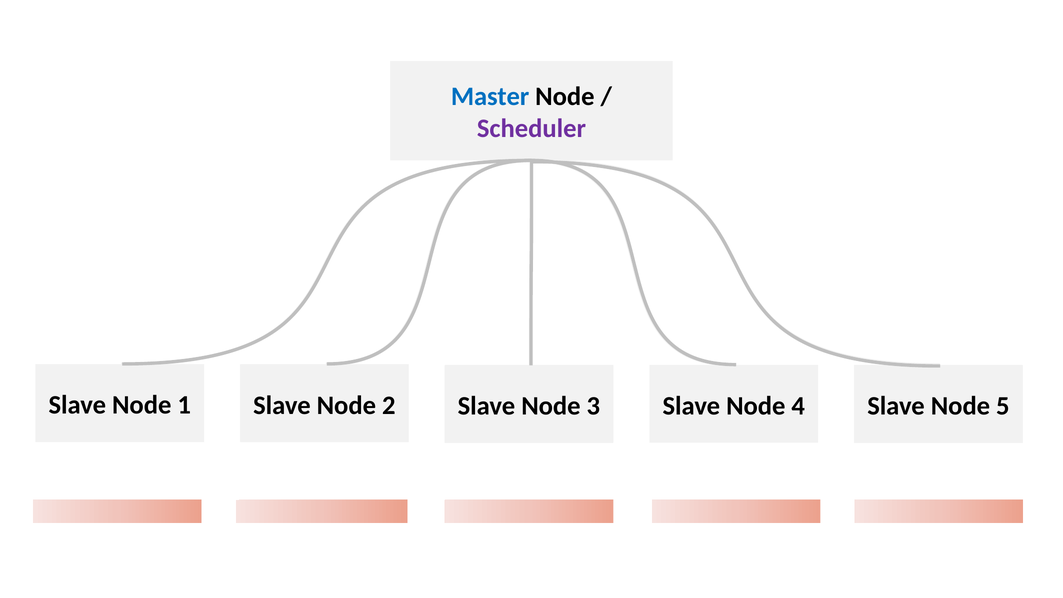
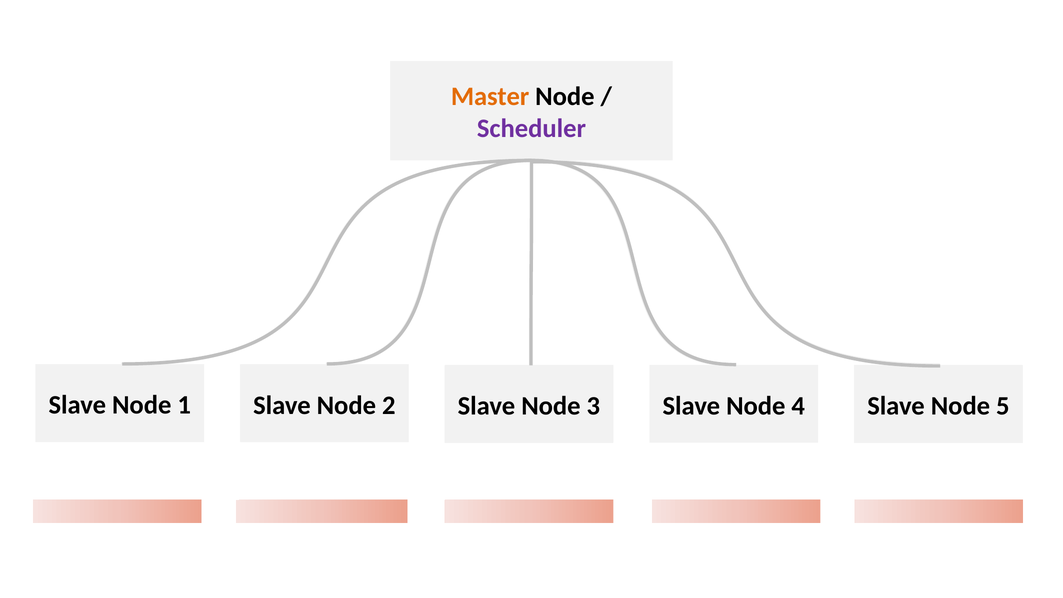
Master colour: blue -> orange (490, 97)
